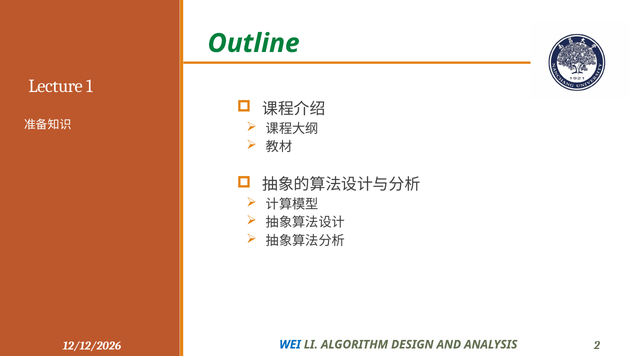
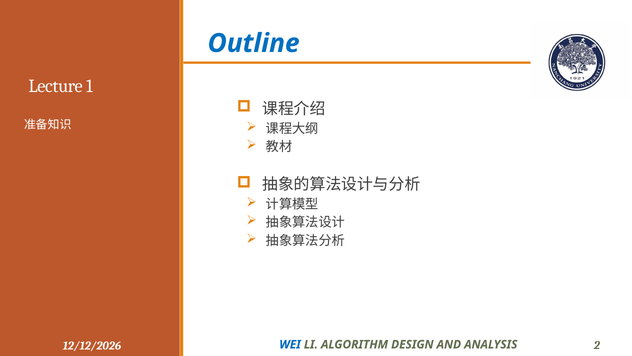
Outline colour: green -> blue (254, 43)
